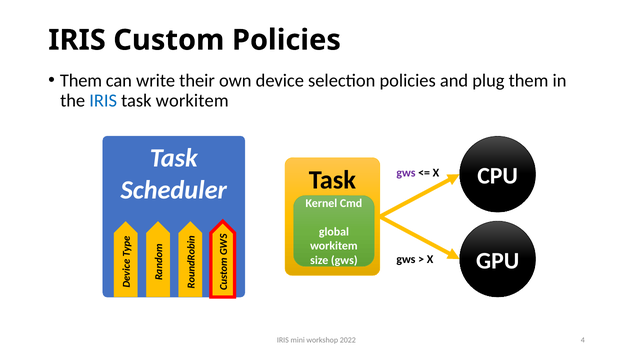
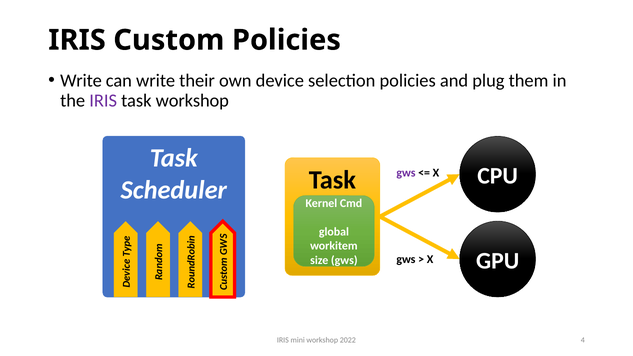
Them: Them -> Write (81, 81)
IRIS colour: blue -> purple (103, 100)
task workitem: workitem -> workshop (192, 100)
